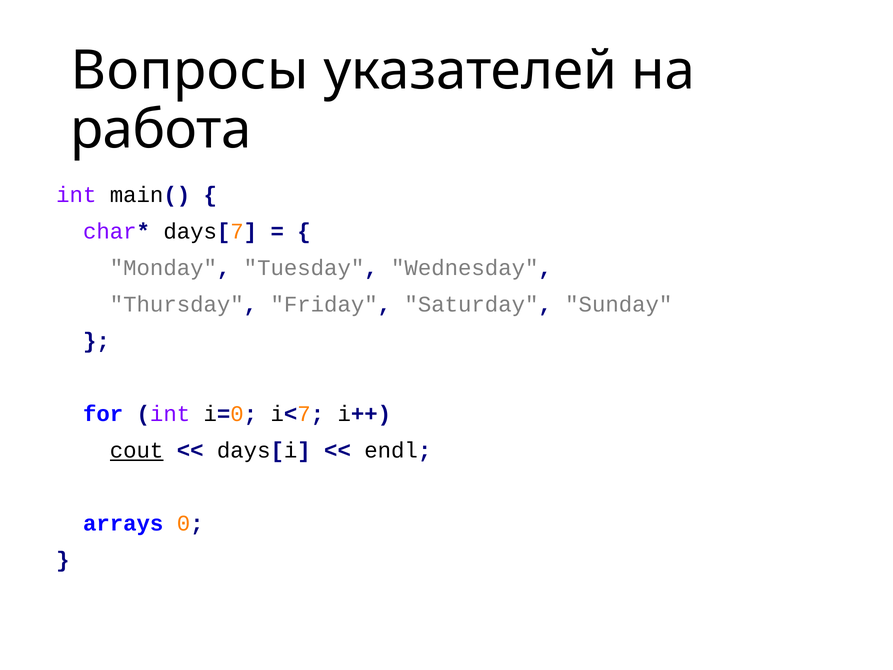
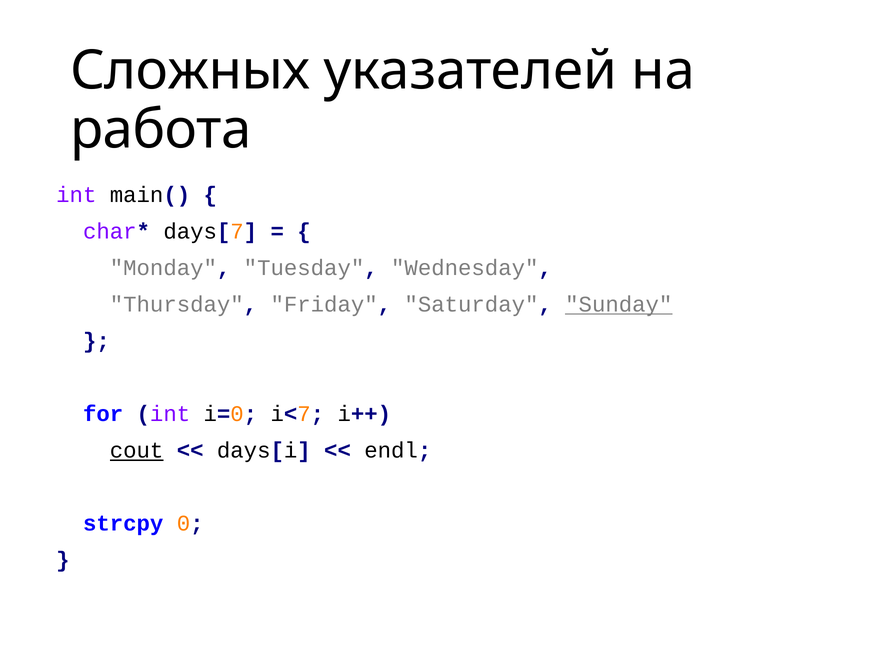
Вопросы: Вопросы -> Сложных (190, 71)
Sunday underline: none -> present (619, 304)
arrays: arrays -> strcpy (123, 523)
